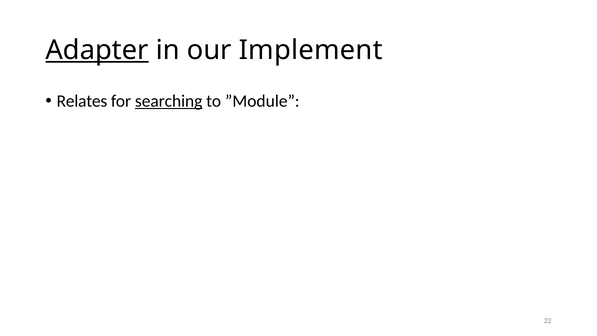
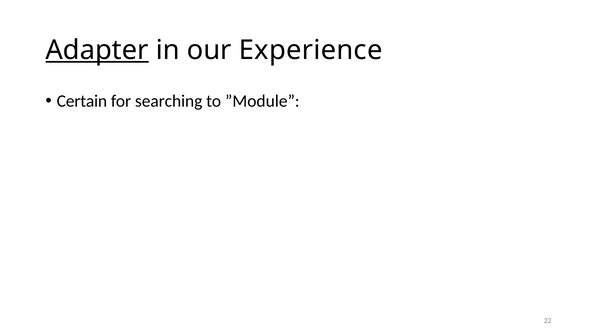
Implement: Implement -> Experience (311, 50)
Relates: Relates -> Certain (82, 101)
searching underline: present -> none (169, 101)
